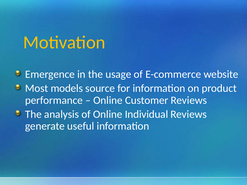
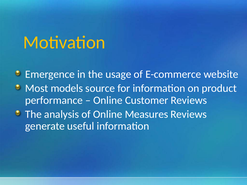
Individual: Individual -> Measures (147, 114)
